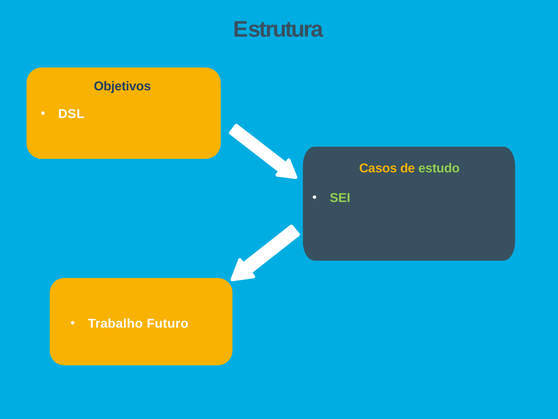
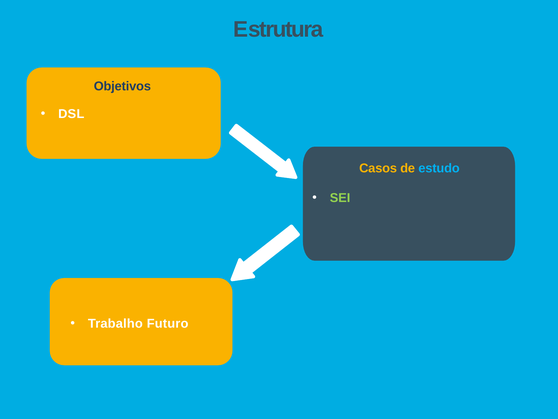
estudo colour: light green -> light blue (439, 168)
